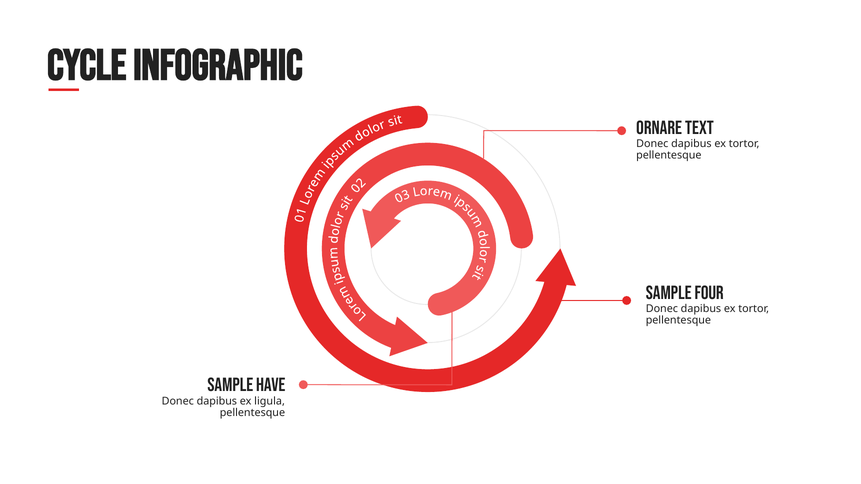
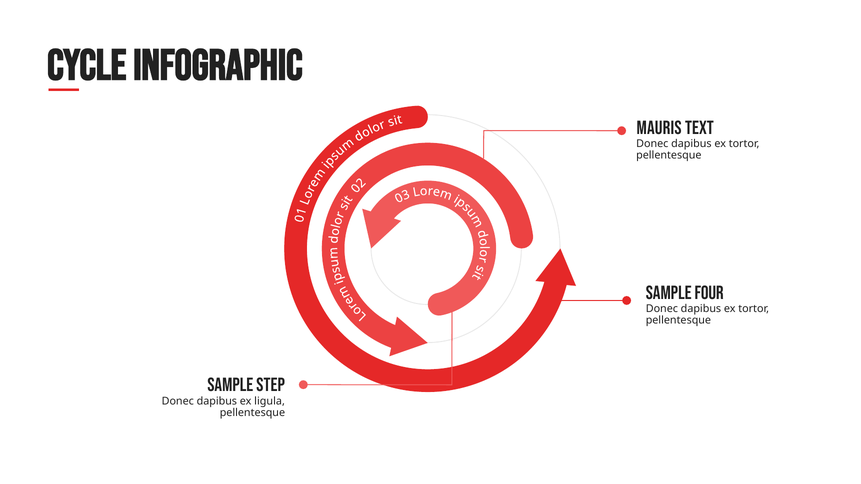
Ornare: Ornare -> Mauris (659, 128)
Have: Have -> Step (271, 385)
